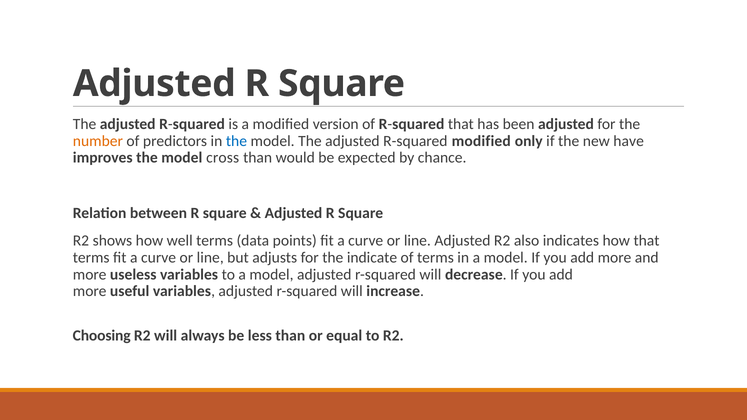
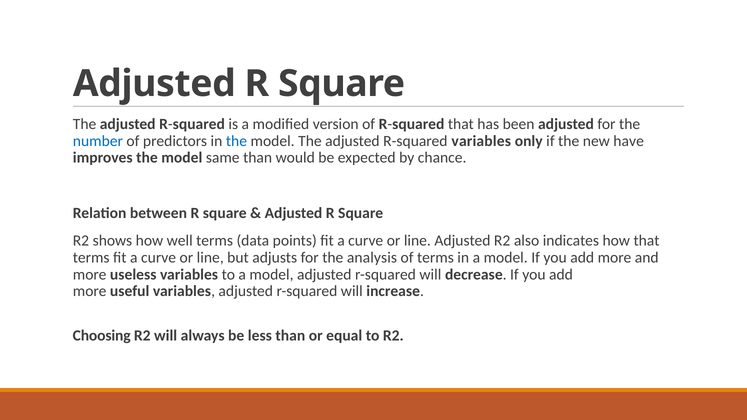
number colour: orange -> blue (98, 141)
R-squared modified: modified -> variables (481, 141)
cross: cross -> same (223, 158)
indicate: indicate -> analysis (372, 258)
